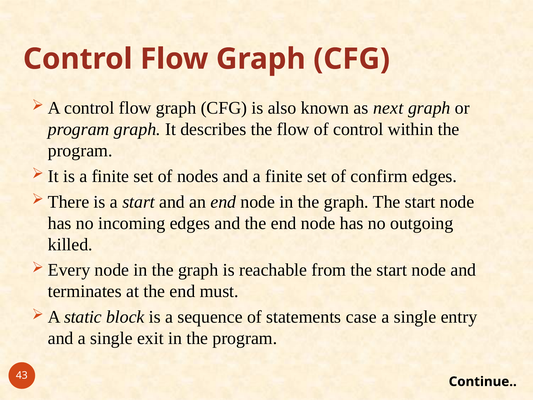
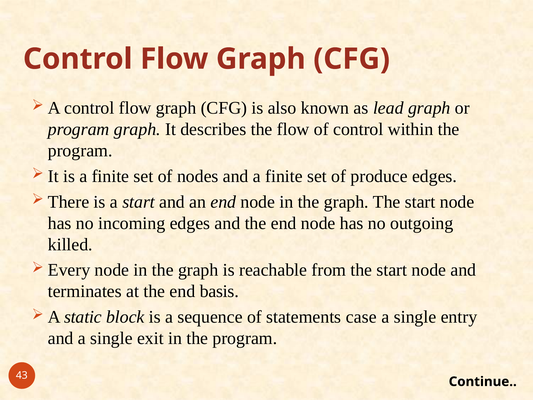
next: next -> lead (388, 108)
confirm: confirm -> produce (379, 176)
must: must -> basis (219, 291)
